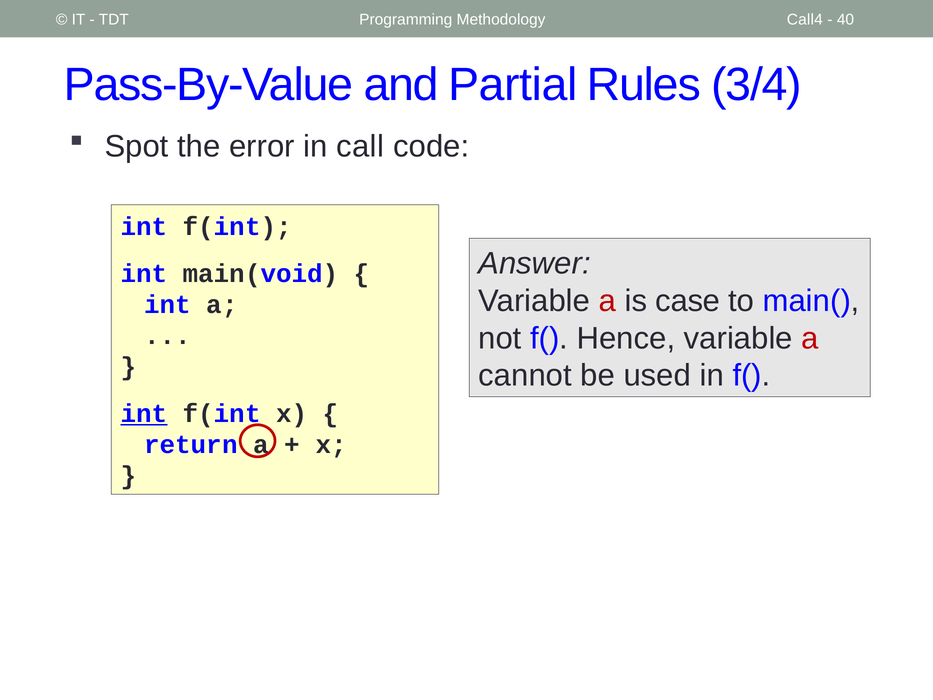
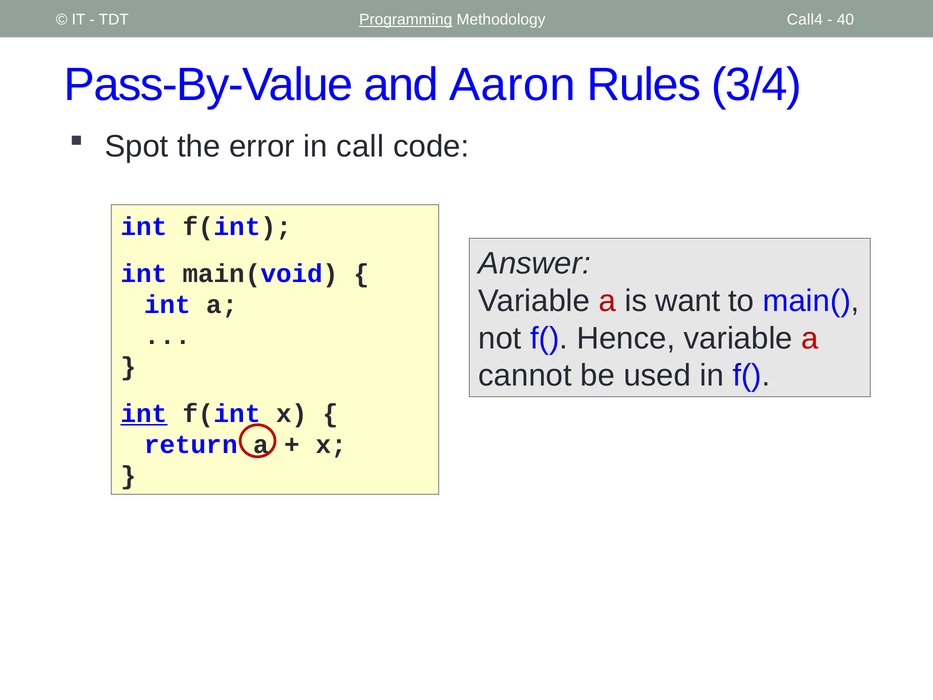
Programming underline: none -> present (406, 20)
Partial: Partial -> Aaron (513, 85)
case: case -> want (688, 301)
